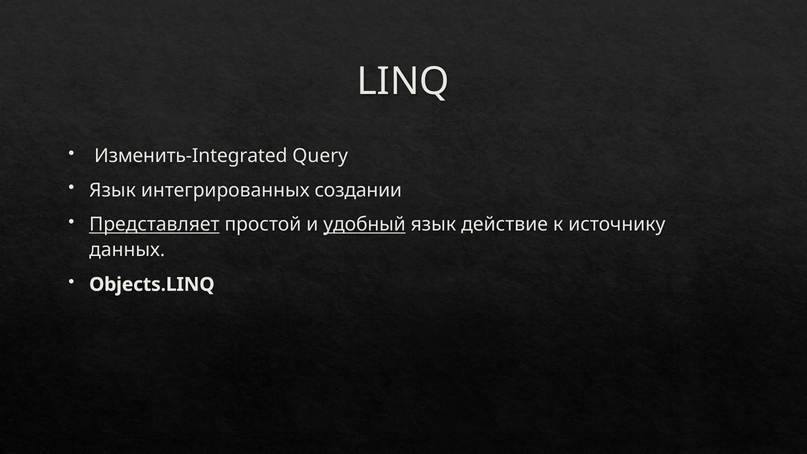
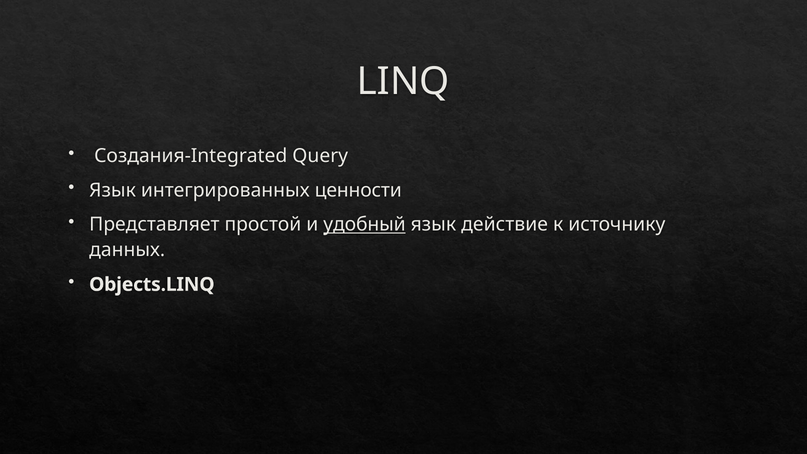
Изменить-Integrated: Изменить-Integrated -> Создания-Integrated (191, 156)
создании: создании -> ценности (358, 190)
Представляет underline: present -> none (154, 225)
